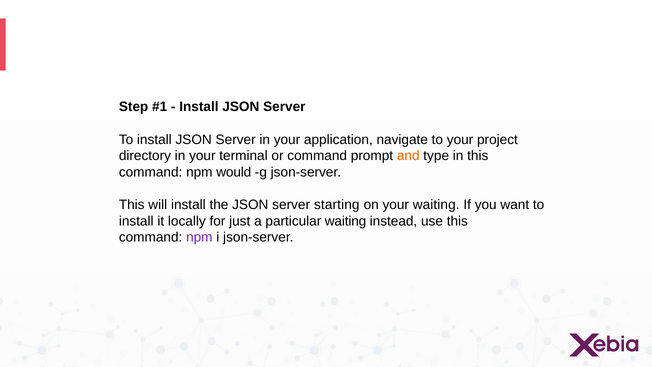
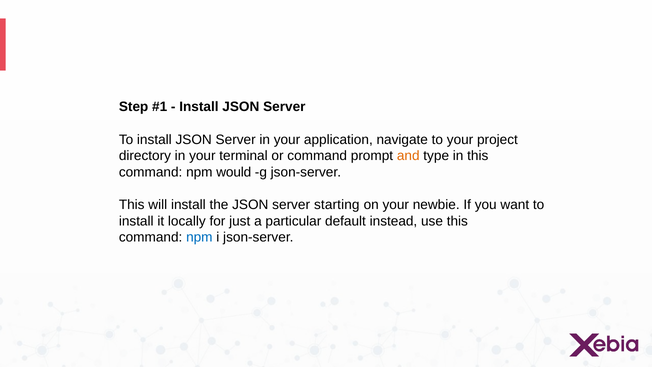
your waiting: waiting -> newbie (436, 205)
particular waiting: waiting -> default (345, 221)
npm colour: purple -> blue (199, 237)
